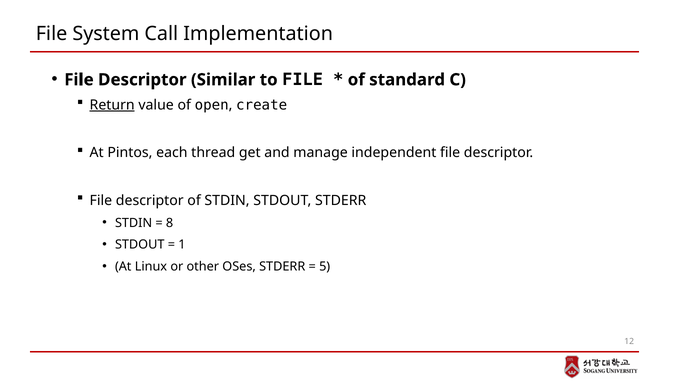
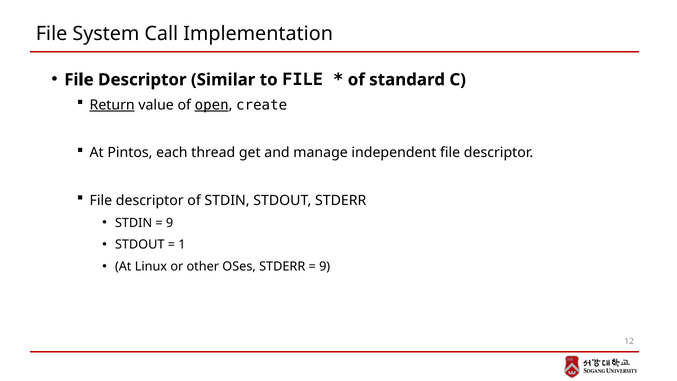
open underline: none -> present (212, 105)
8: 8 -> 9 (170, 223)
5: 5 -> 9 (325, 266)
